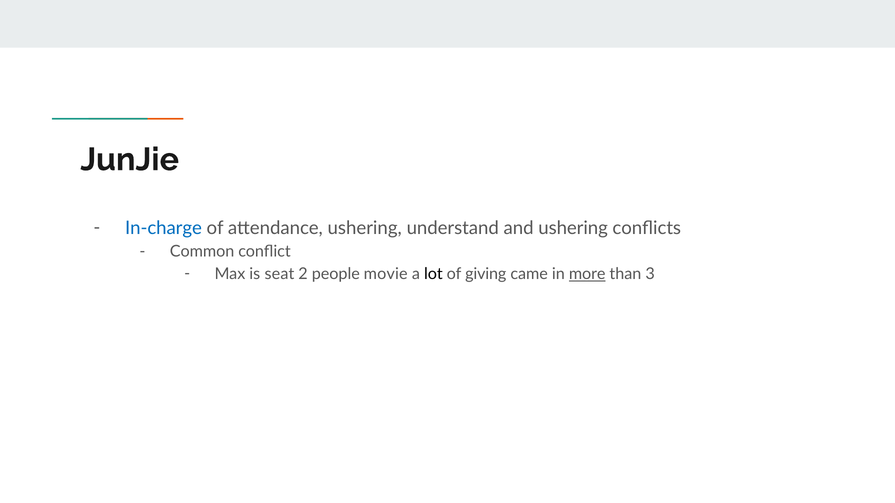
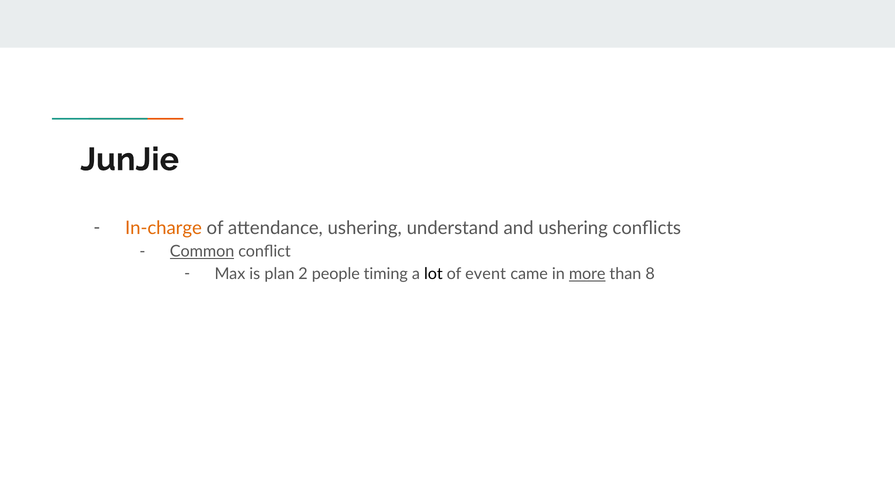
In-charge colour: blue -> orange (163, 228)
Common underline: none -> present (202, 252)
seat: seat -> plan (279, 274)
movie: movie -> timing (386, 274)
giving: giving -> event (486, 274)
3: 3 -> 8 (650, 274)
